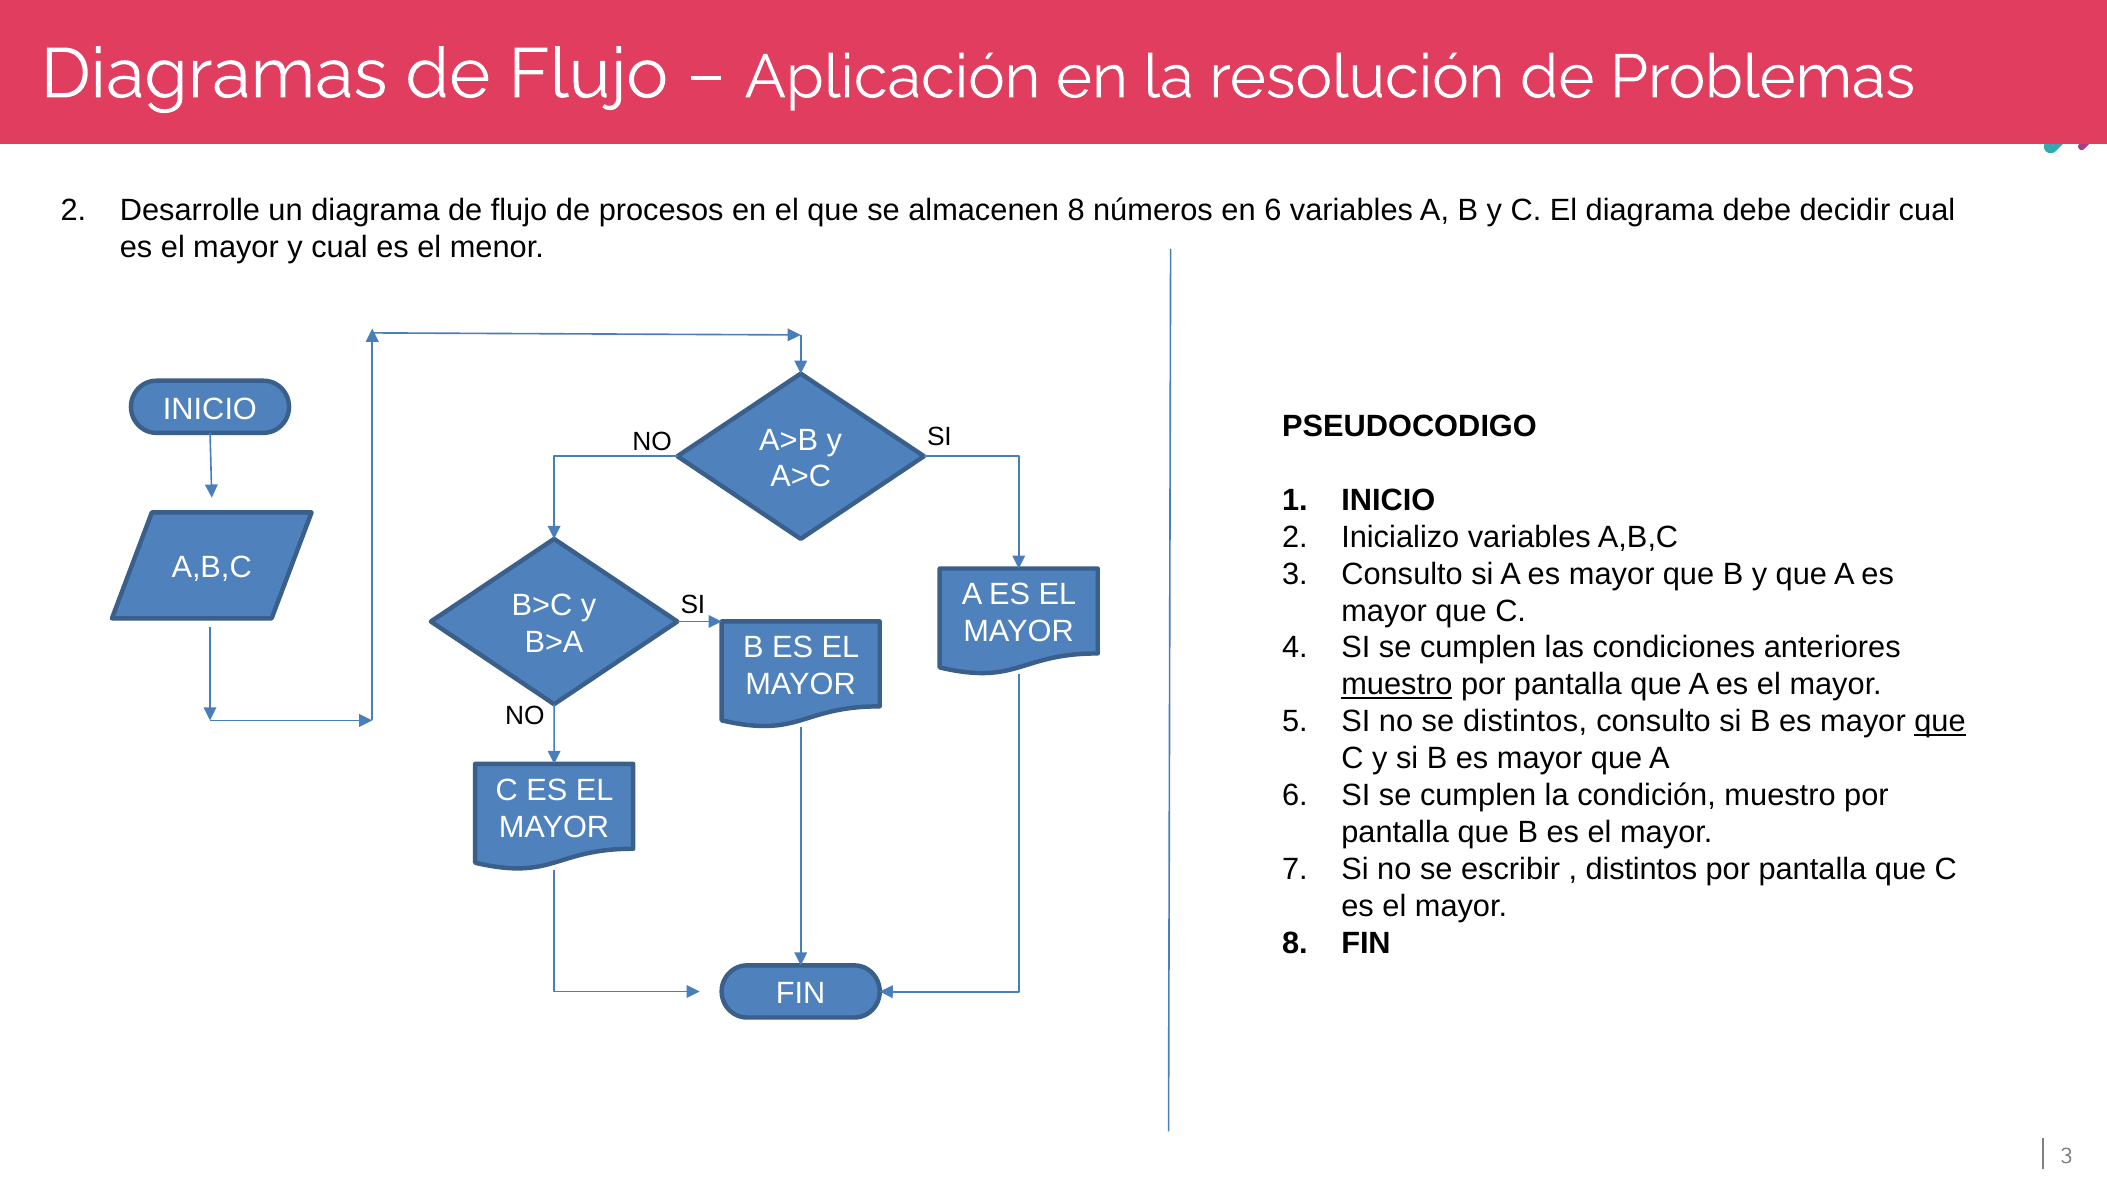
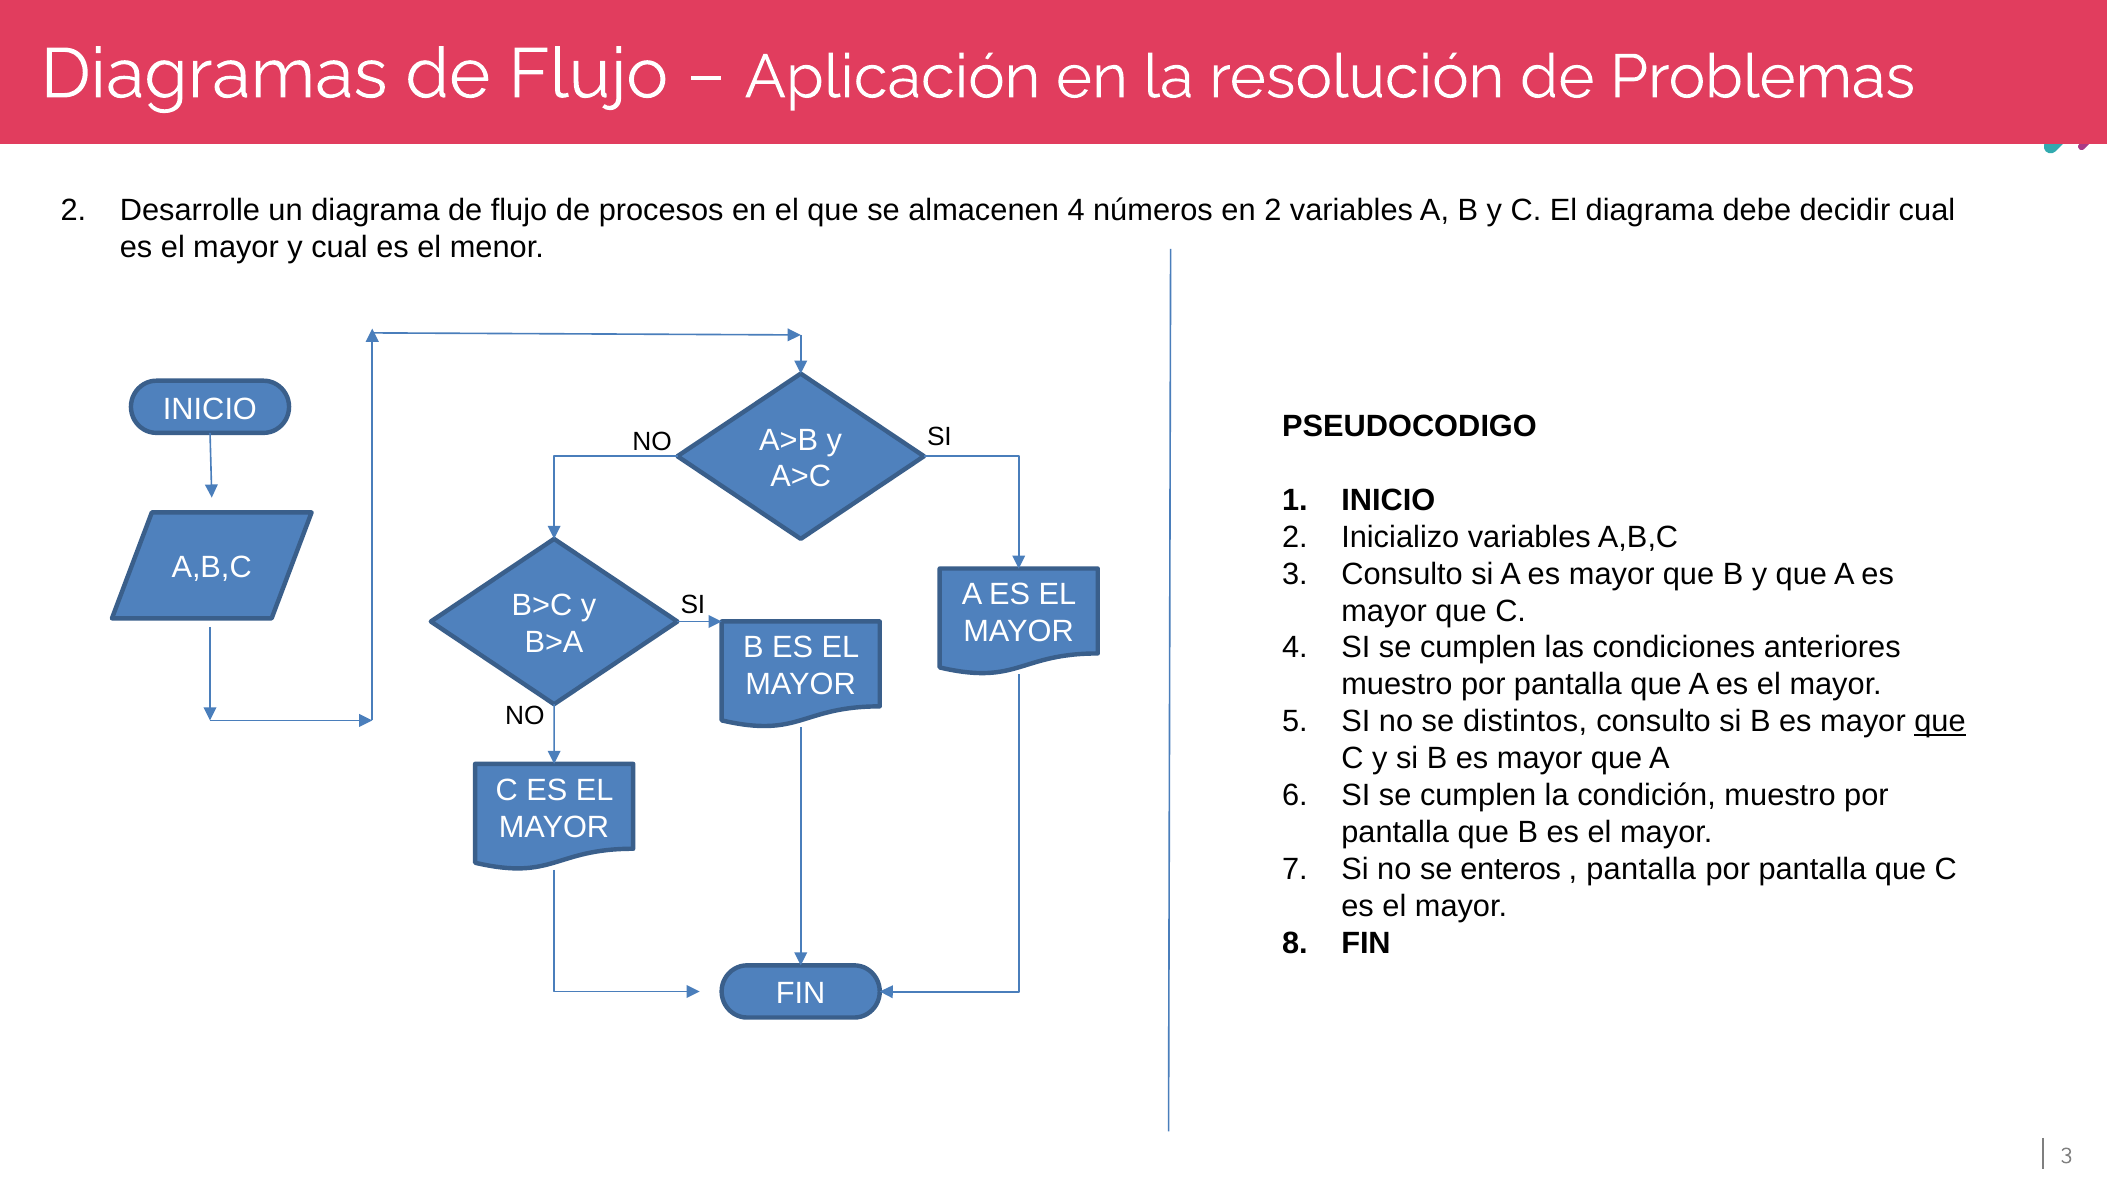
almacenen 8: 8 -> 4 (1076, 210)
en 6: 6 -> 2 (1273, 210)
muestro underline: present -> none (1397, 684)
escribir: escribir -> enteros (1511, 869)
distintos: distintos -> pantalla (1641, 869)
